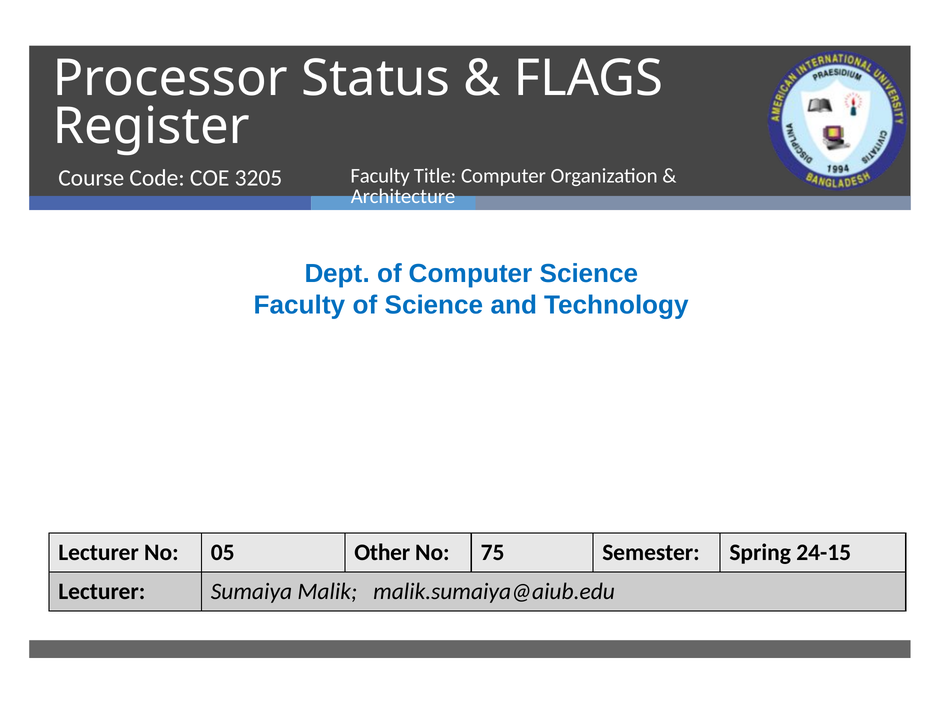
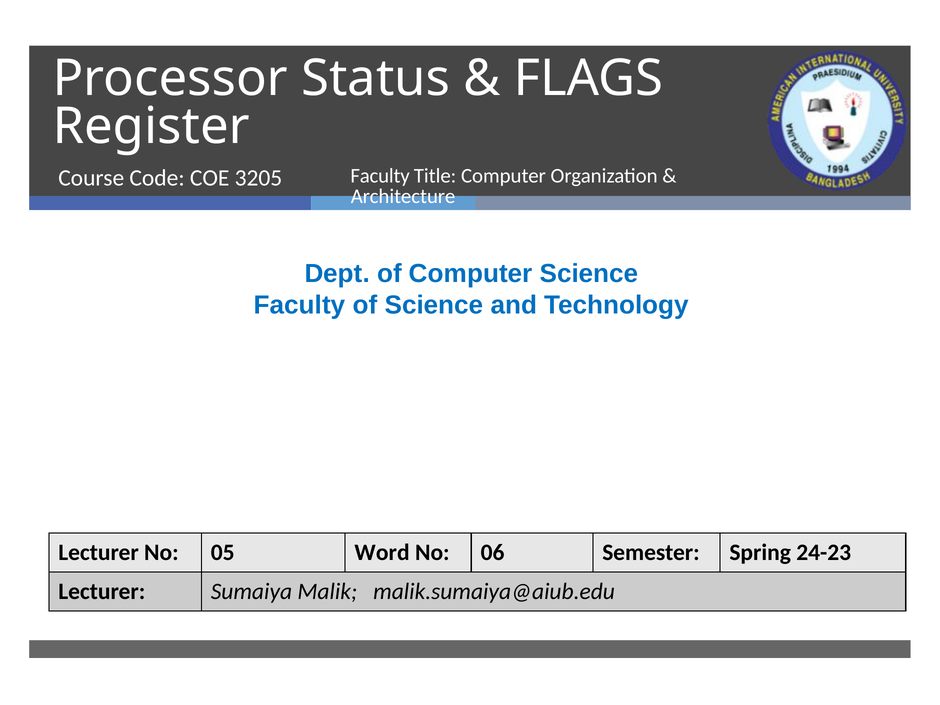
Other: Other -> Word (382, 552)
75: 75 -> 06 (493, 552)
24-15: 24-15 -> 24-23 (824, 552)
